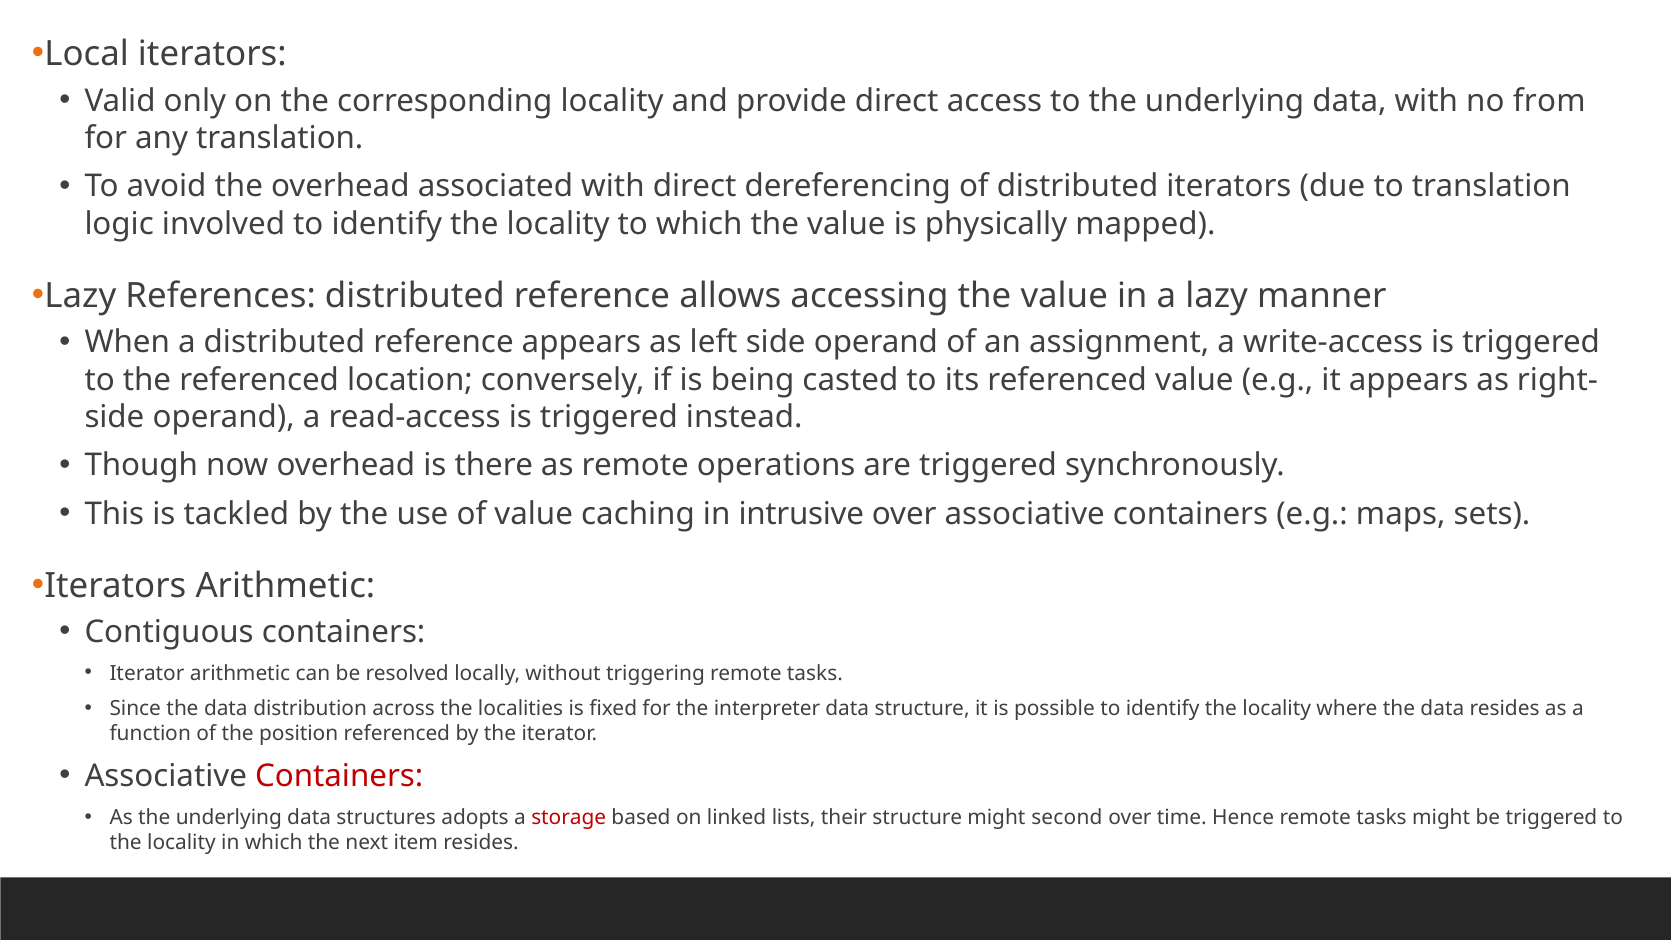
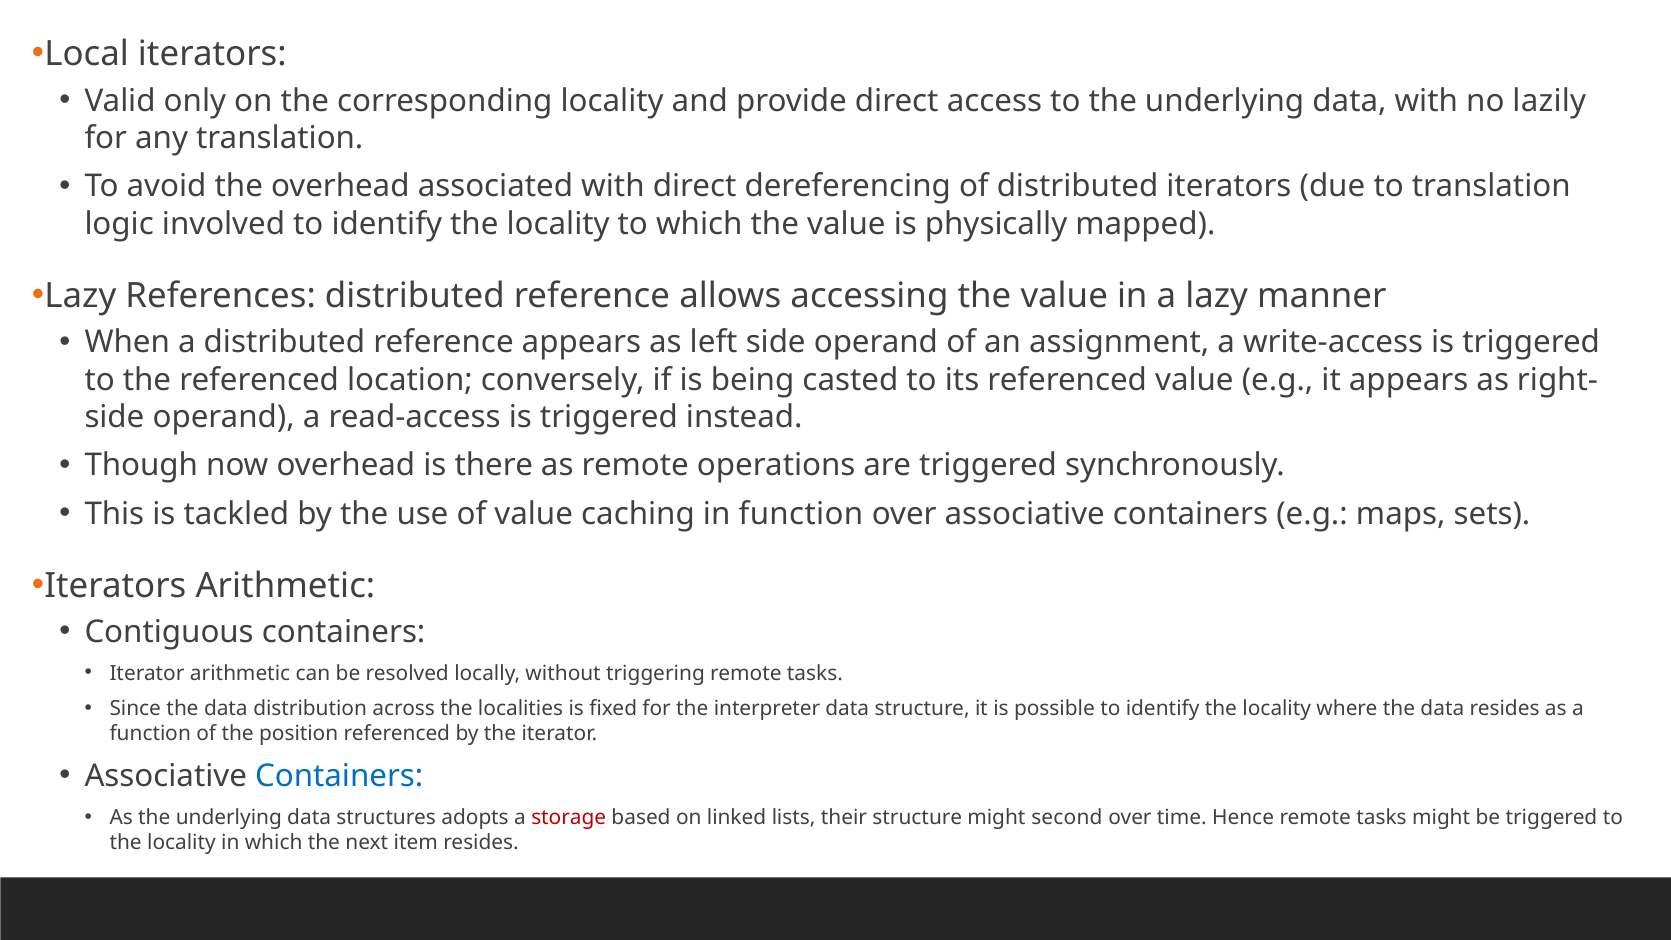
from: from -> lazily (1549, 101)
in intrusive: intrusive -> function (801, 514)
Containers colour: red -> blue (339, 776)
